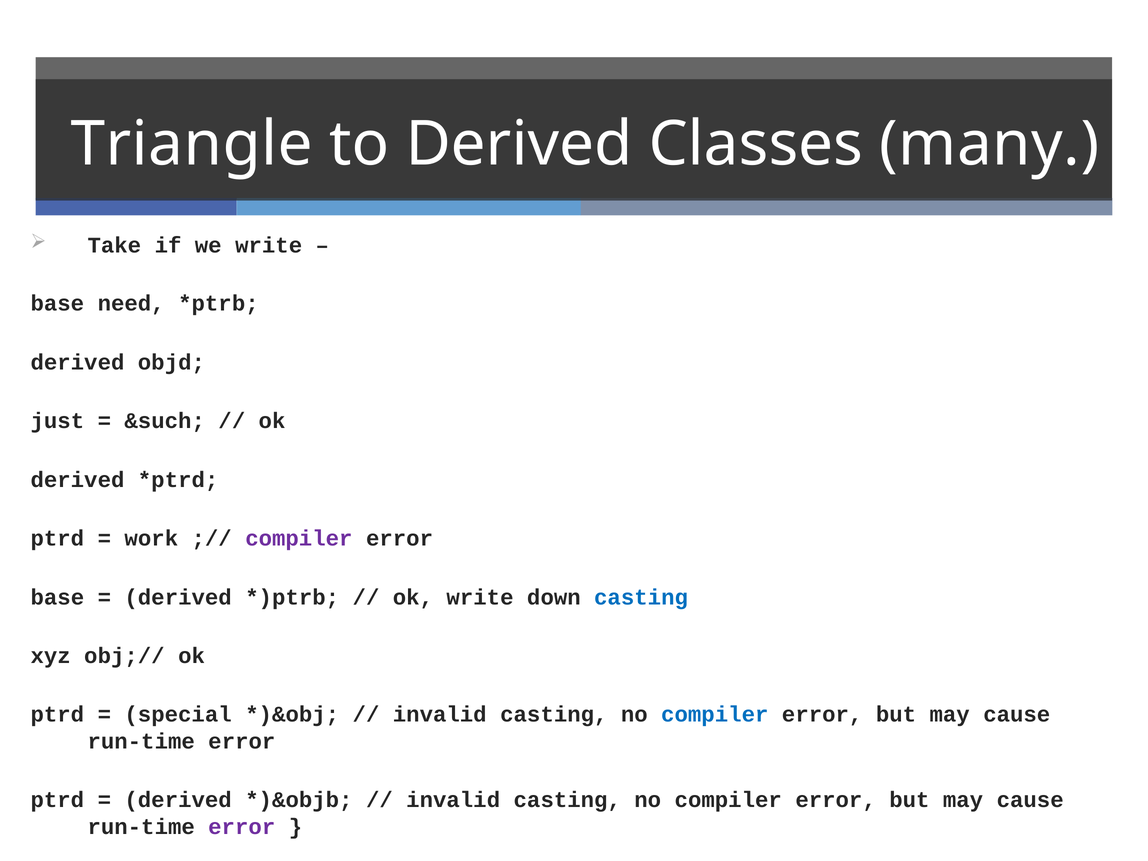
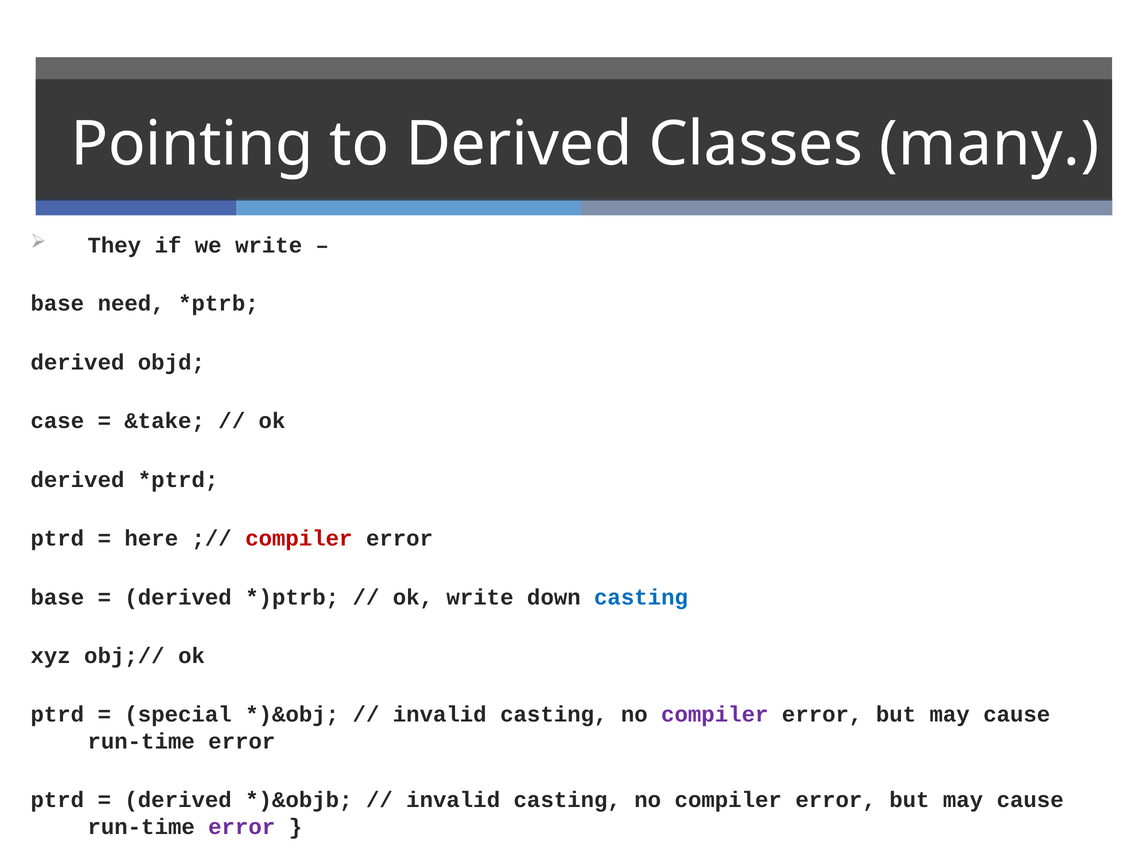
Triangle: Triangle -> Pointing (192, 144)
Take: Take -> They (114, 245)
just: just -> case (57, 421)
&such: &such -> &take (165, 421)
work: work -> here (151, 538)
compiler colour: purple -> red (299, 538)
compiler colour: blue -> purple (715, 715)
